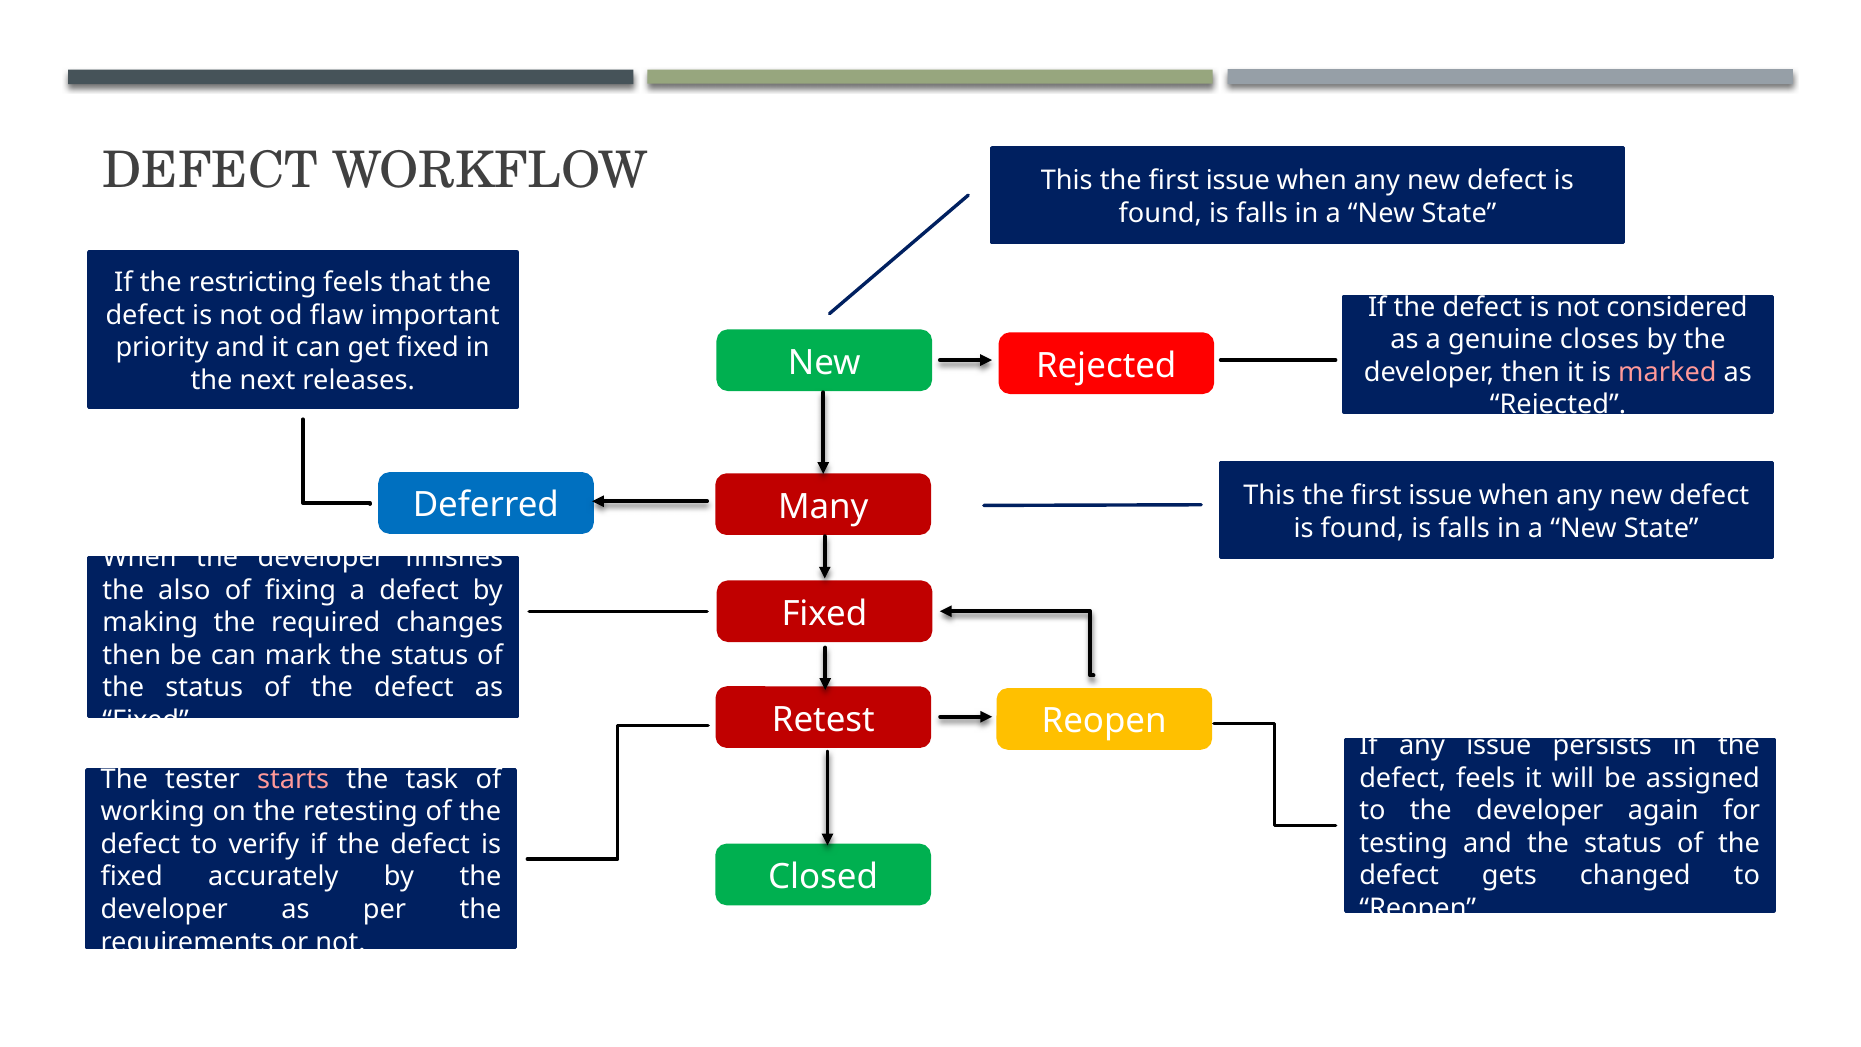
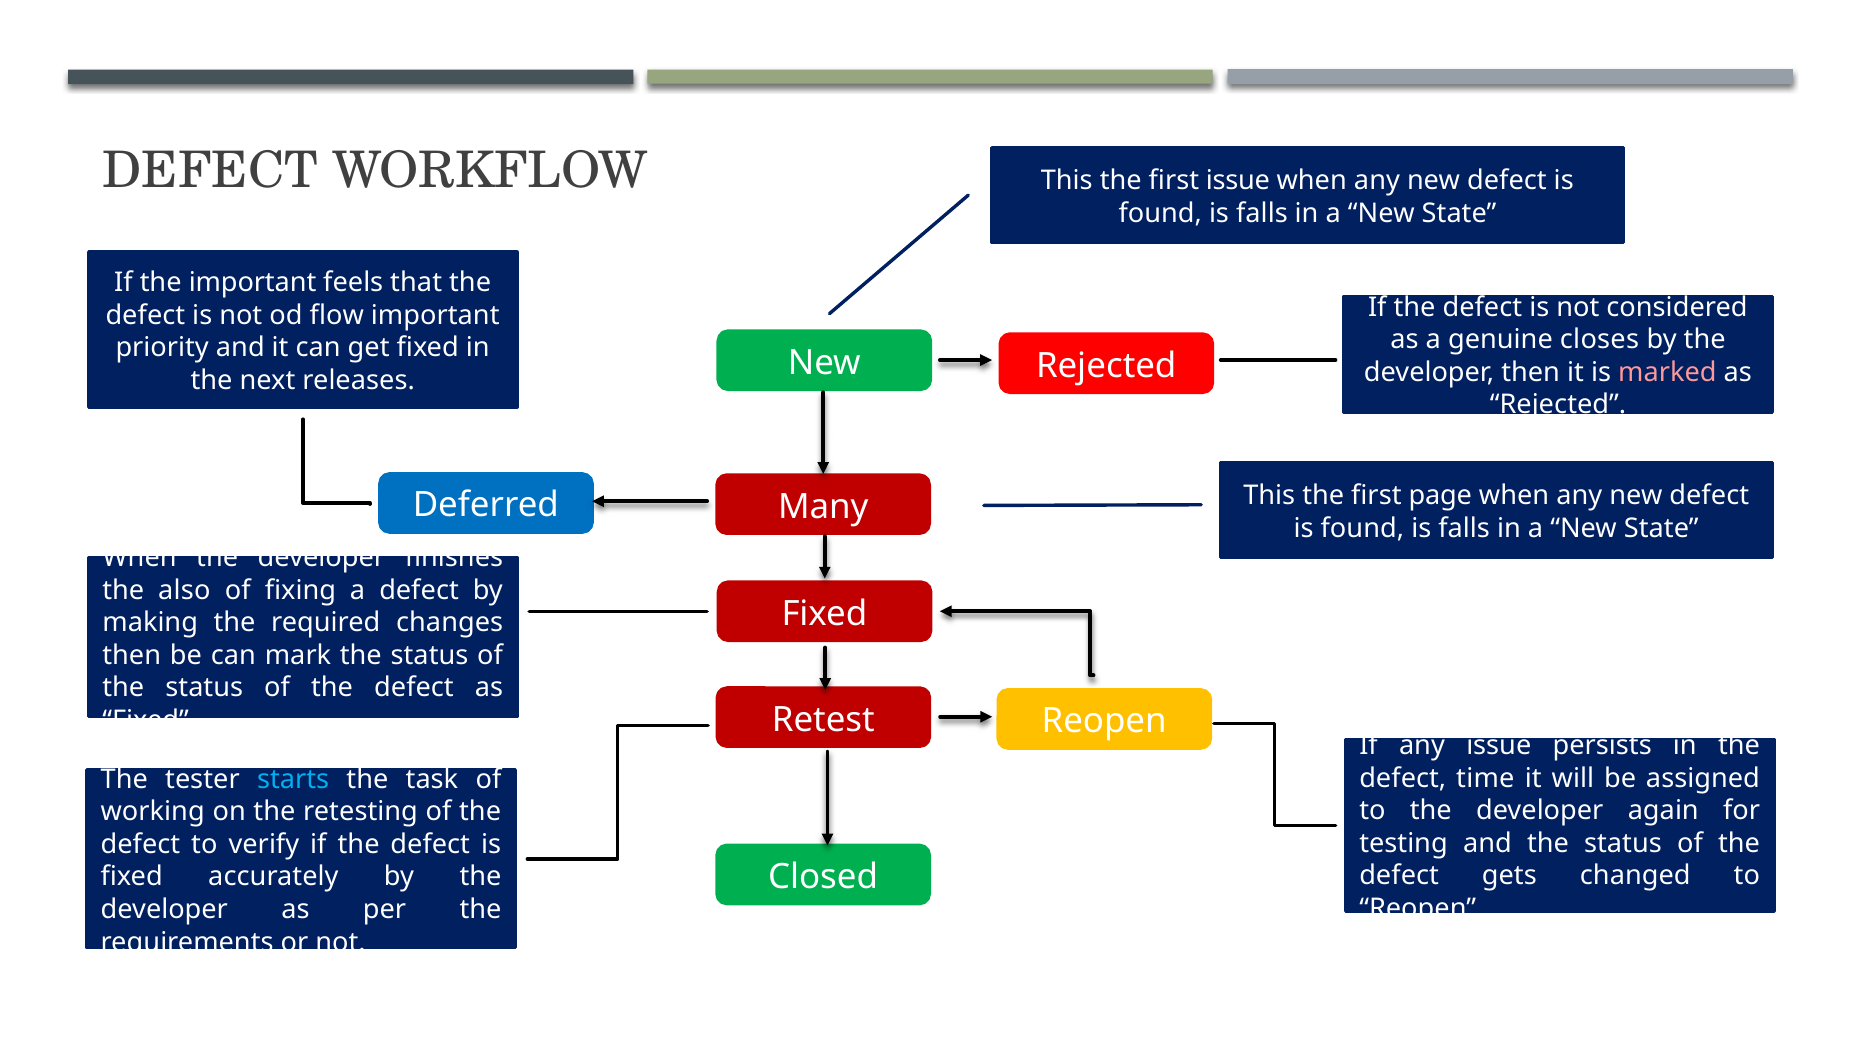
the restricting: restricting -> important (253, 283)
flaw: flaw -> flow (337, 315)
issue: issue -> page (1440, 495)
defect feels: feels -> time (1485, 778)
starts colour: pink -> light blue (293, 779)
